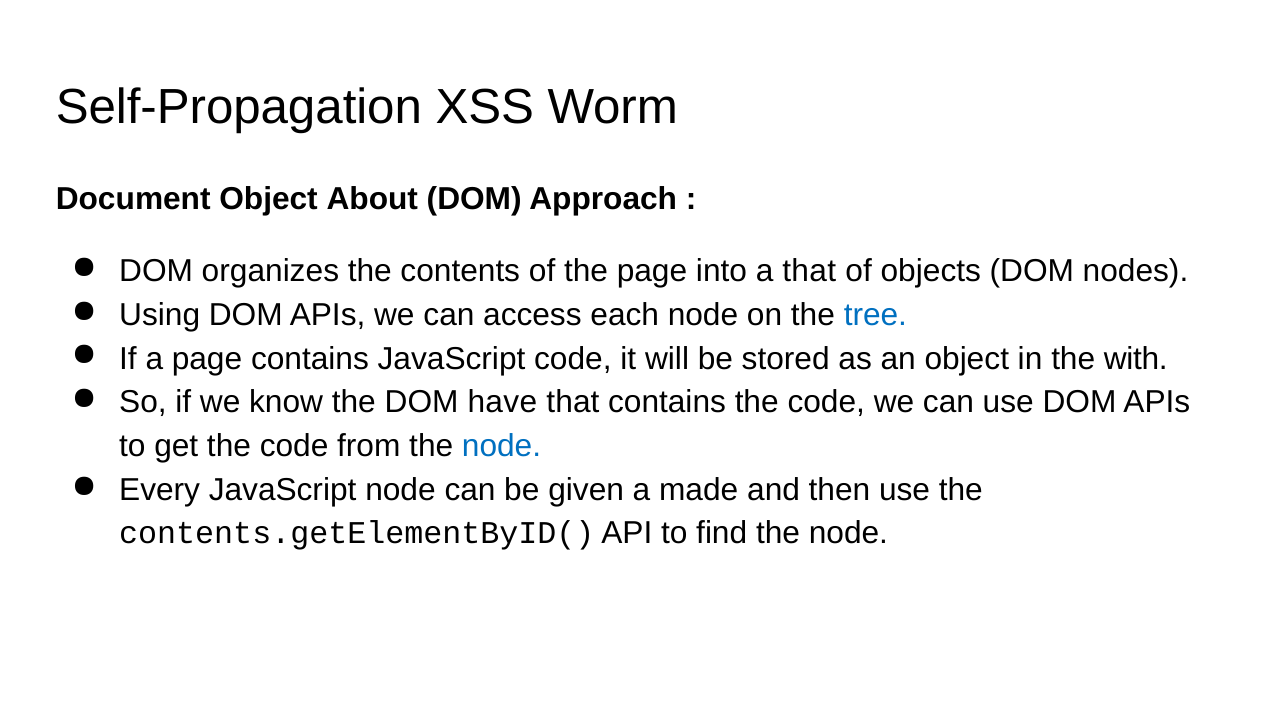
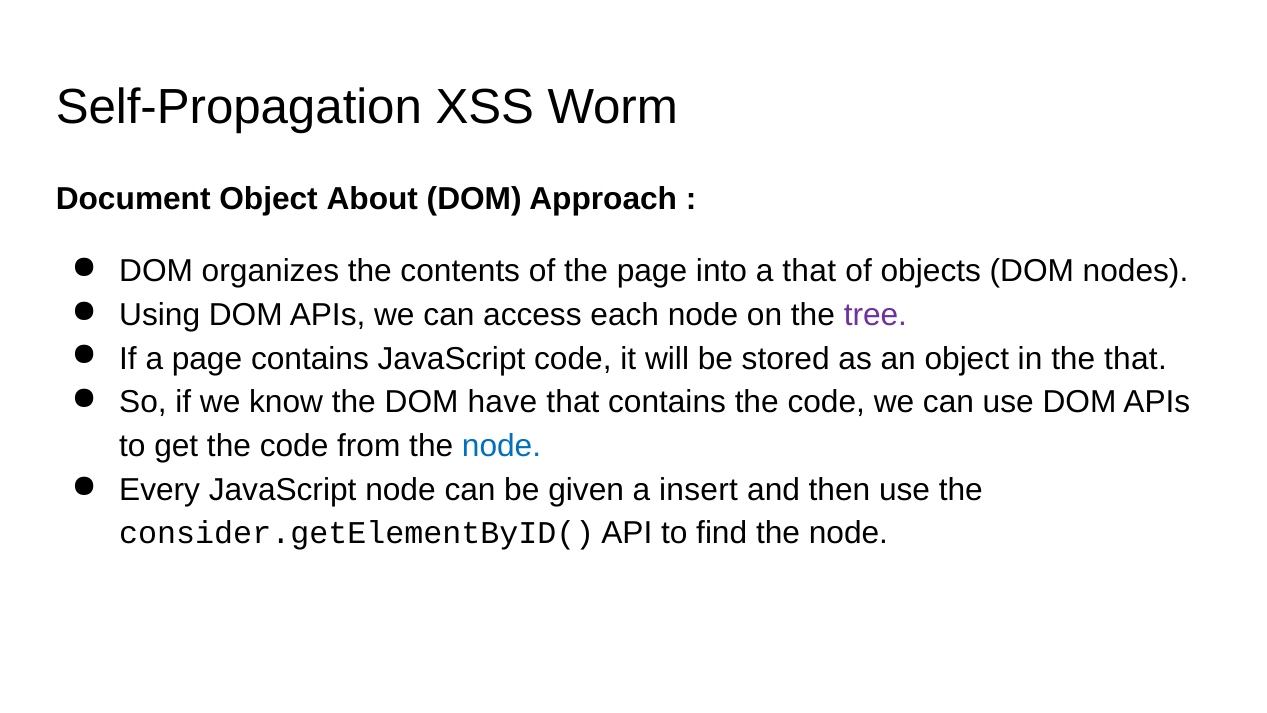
tree colour: blue -> purple (875, 315)
the with: with -> that (1135, 358)
made: made -> insert (698, 490)
contents.getElementByID(: contents.getElementByID( -> consider.getElementByID( (357, 533)
